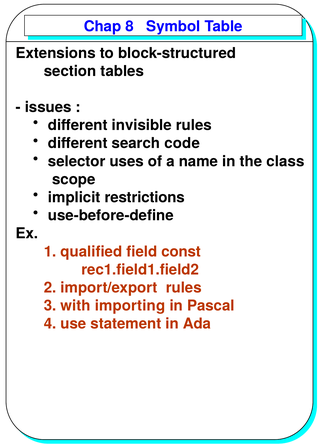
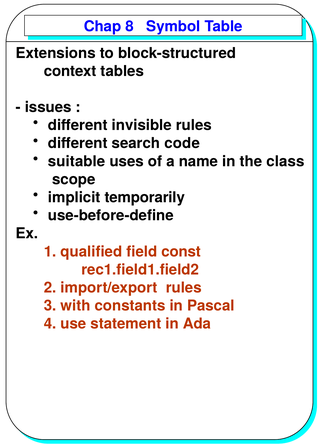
section: section -> context (70, 71)
selector: selector -> suitable (77, 161)
restrictions: restrictions -> temporarily (145, 197)
importing: importing -> constants (130, 305)
